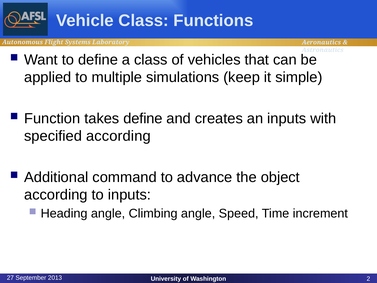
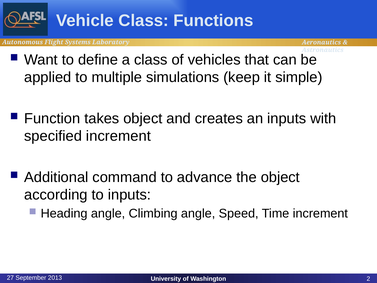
takes define: define -> object (143, 118)
specified according: according -> increment (118, 136)
